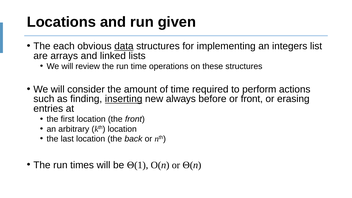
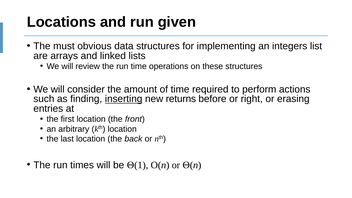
each: each -> must (64, 46)
data underline: present -> none (124, 46)
always: always -> returns (181, 99)
or front: front -> right (252, 99)
